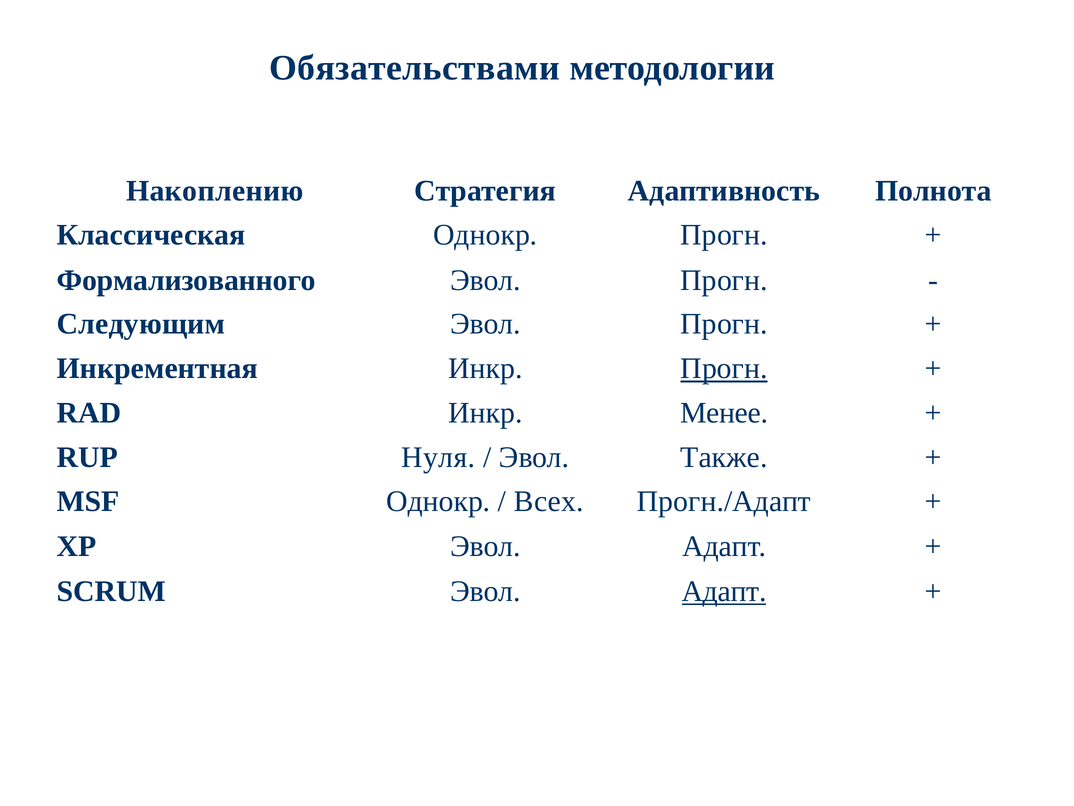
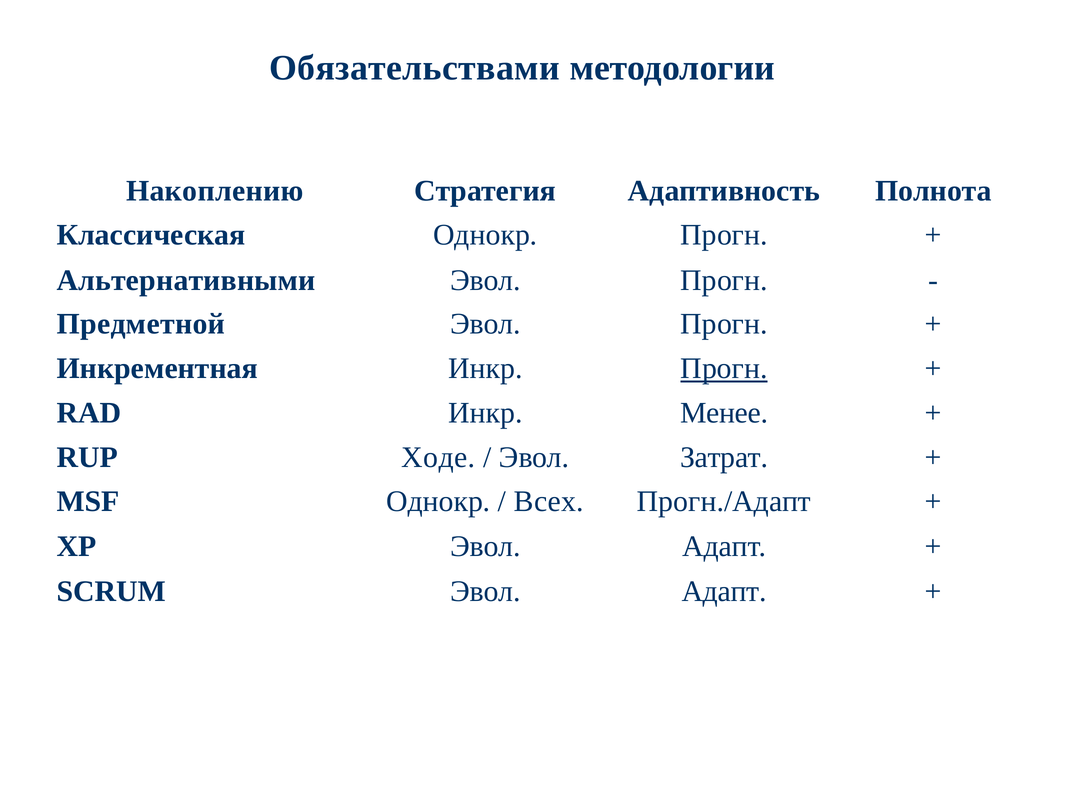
Формализованного: Формализованного -> Альтернативными (186, 280)
Следующим: Следующим -> Предметной (141, 324)
Нуля: Нуля -> Ходе (438, 457)
Также: Также -> Затрат (724, 457)
Адапт underline: present -> none (724, 591)
